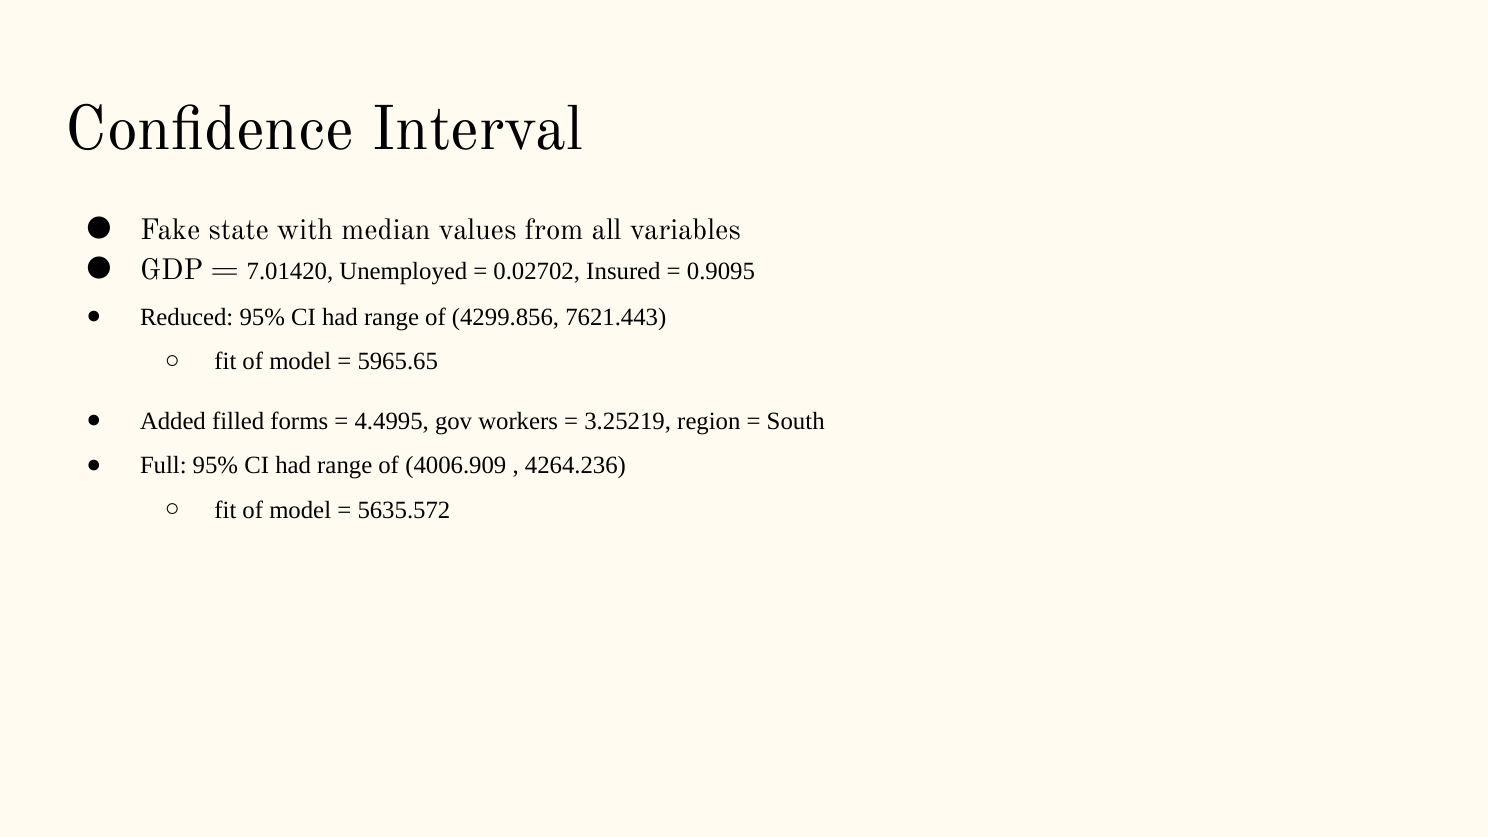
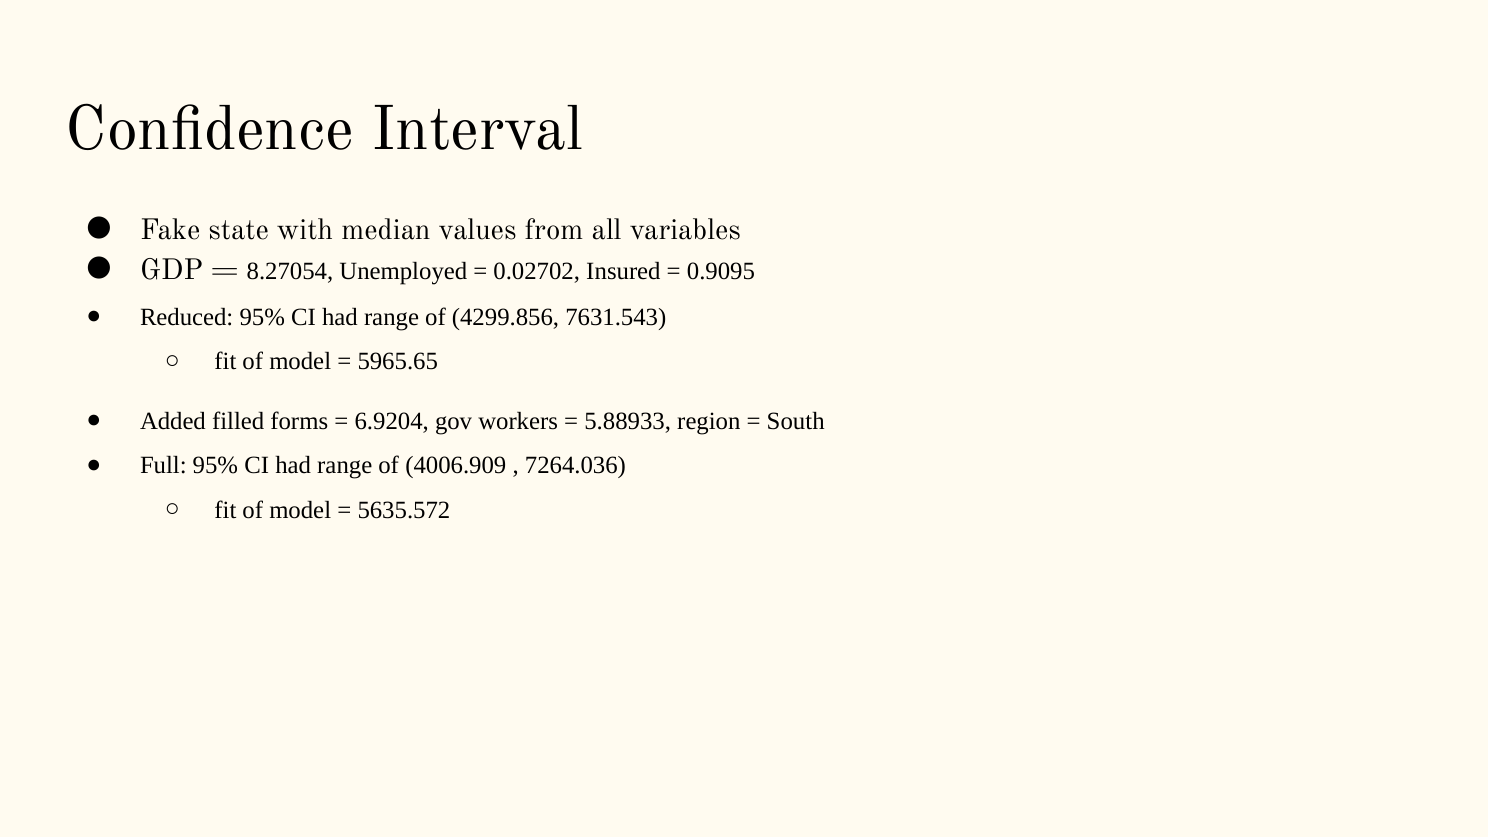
7.01420: 7.01420 -> 8.27054 (290, 271)
7621.443: 7621.443 -> 7631.543 (616, 317)
4.4995: 4.4995 -> 6.9204 (392, 421)
3.25219: 3.25219 -> 5.88933 (628, 421)
4264.236: 4264.236 -> 7264.036 (575, 466)
